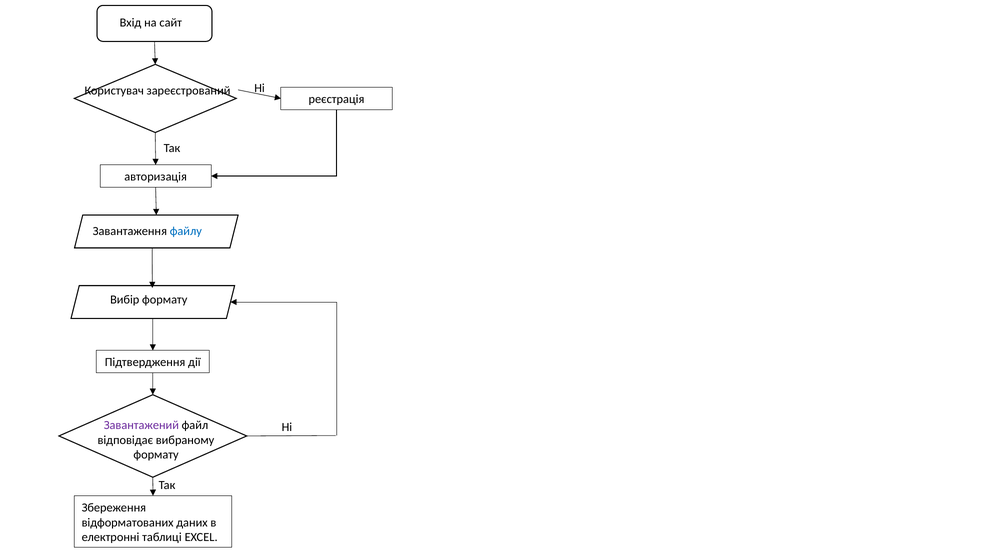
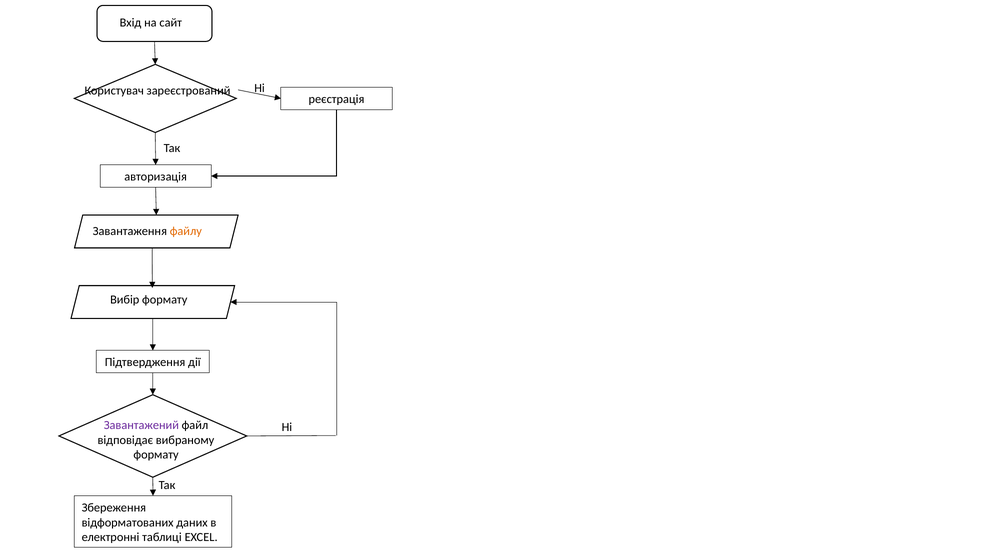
файлу colour: blue -> orange (186, 231)
